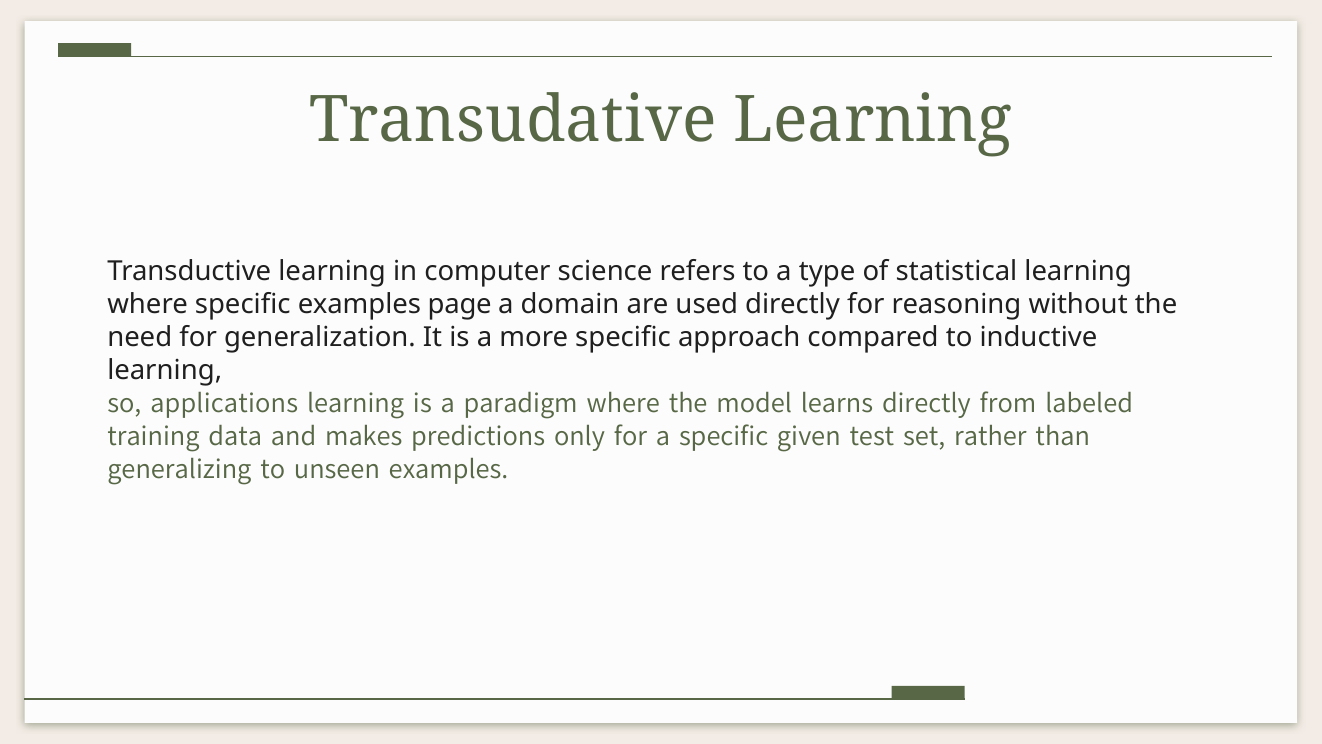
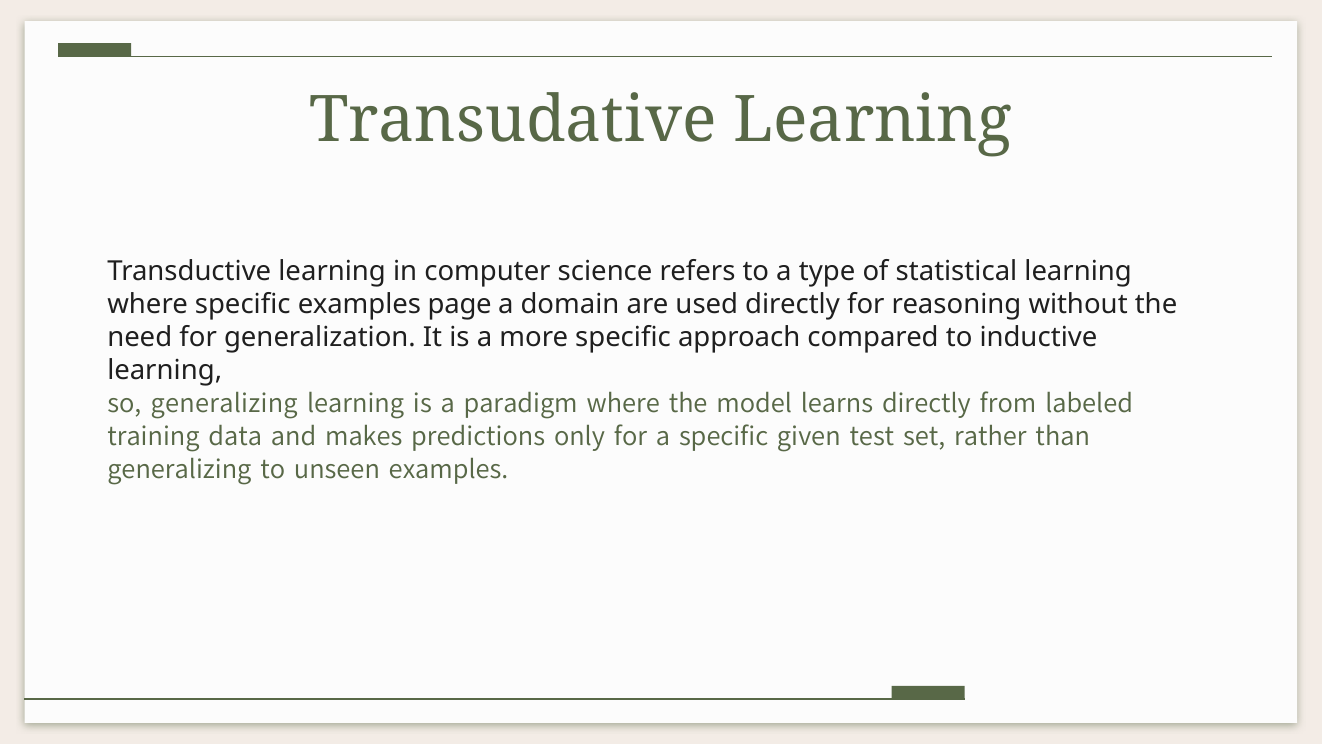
so applications: applications -> generalizing (224, 403)
